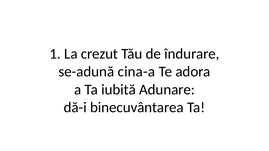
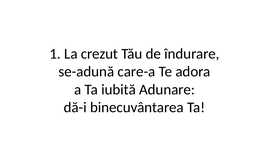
cina-a: cina-a -> care-a (136, 72)
